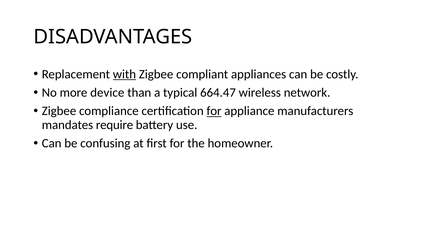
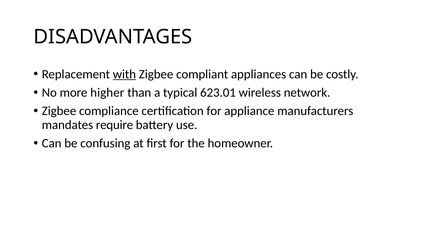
device: device -> higher (107, 93)
664.47: 664.47 -> 623.01 (218, 93)
for underline: present -> none (214, 111)
